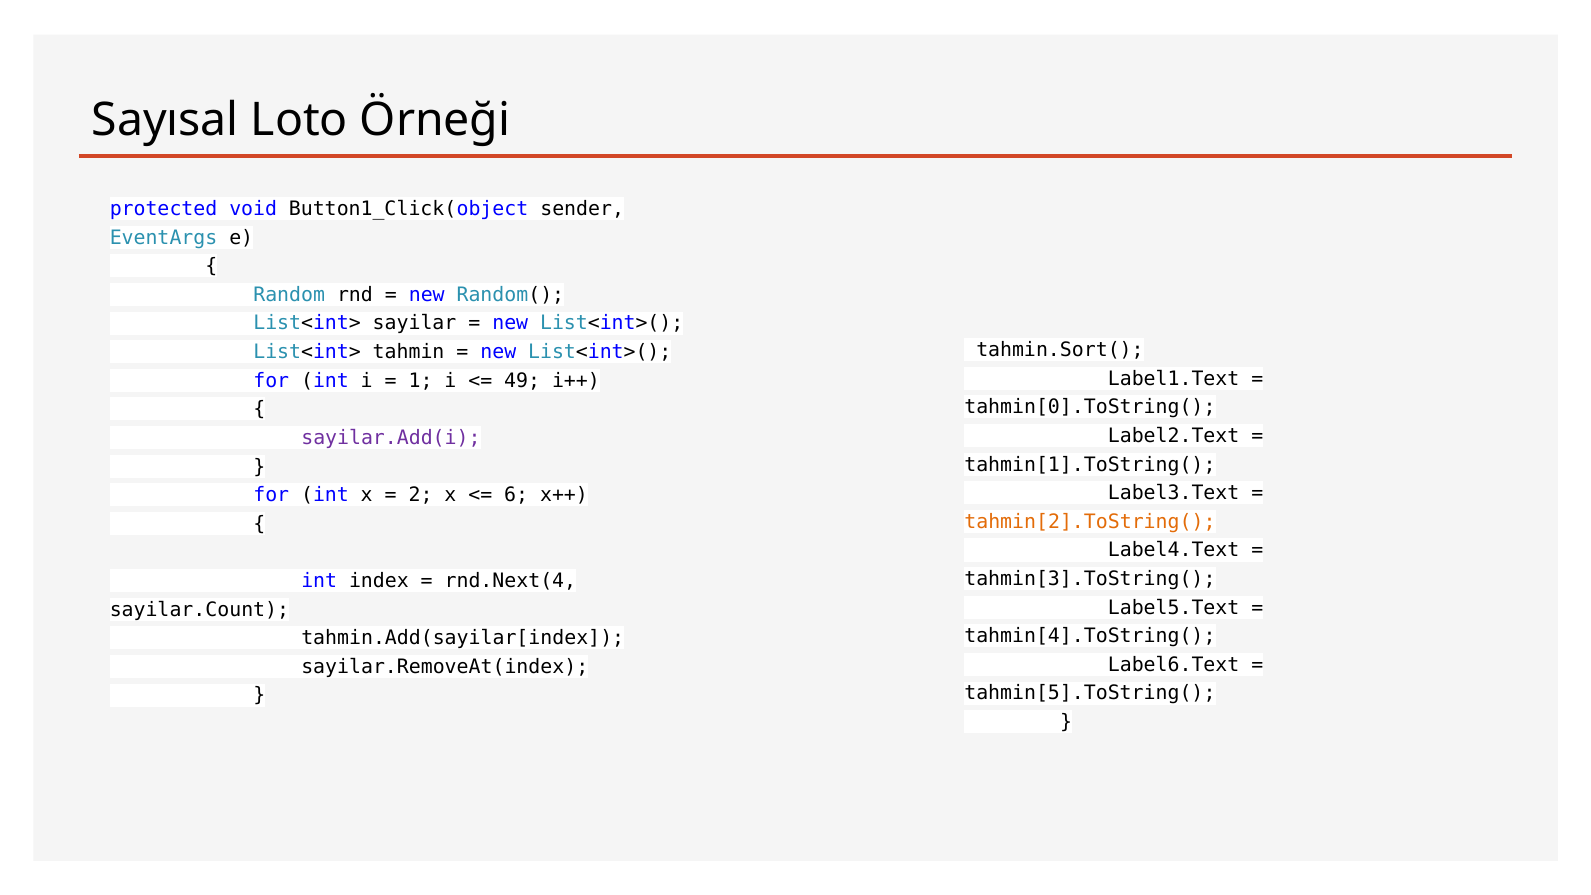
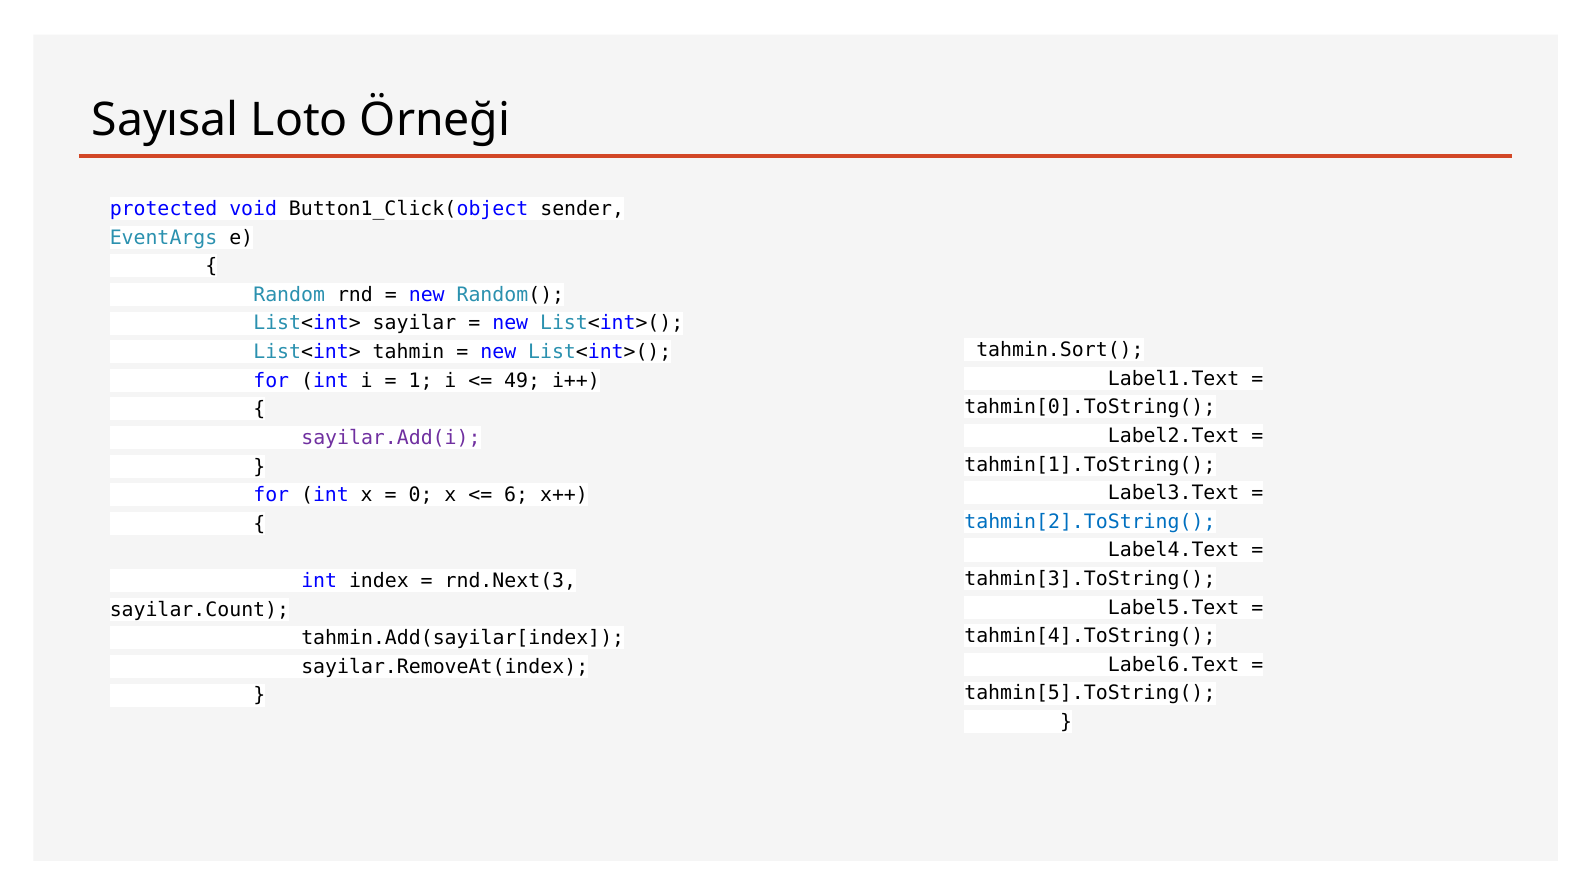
2: 2 -> 0 (421, 495)
tahmin[2].ToString( colour: orange -> blue (1090, 522)
rnd.Next(4: rnd.Next(4 -> rnd.Next(3 (510, 581)
